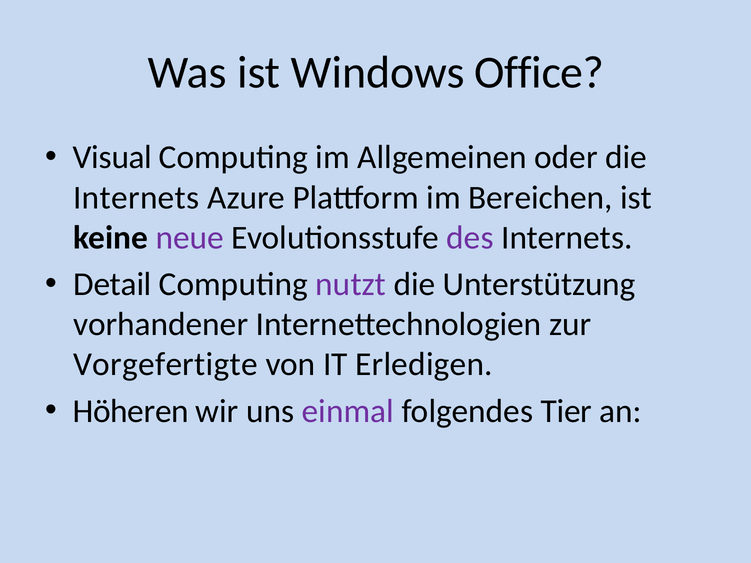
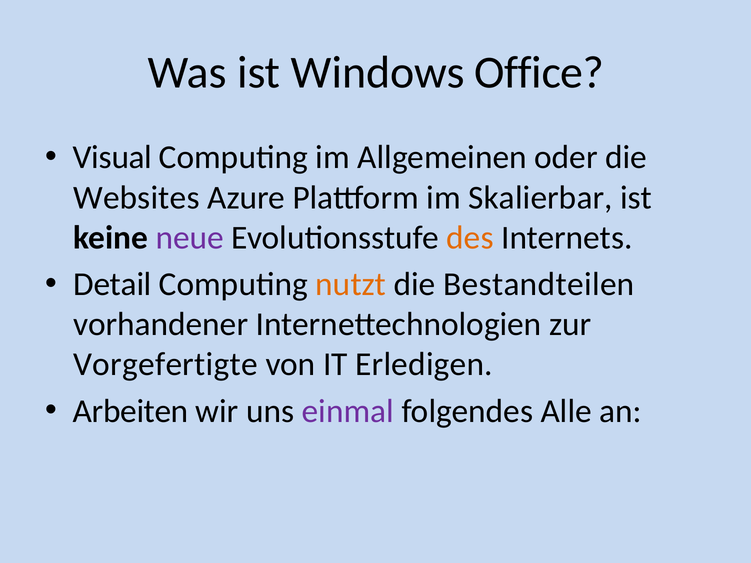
Internets: Internets -> Websites (136, 198)
Bereichen: Bereichen -> Skalierbar (540, 198)
des colour: purple -> orange (470, 238)
nutzt colour: purple -> orange (351, 284)
Unterstützung: Unterstützung -> Bestandteilen (539, 284)
Höheren: Höheren -> Arbeiten (131, 411)
Tier: Tier -> Alle (566, 411)
